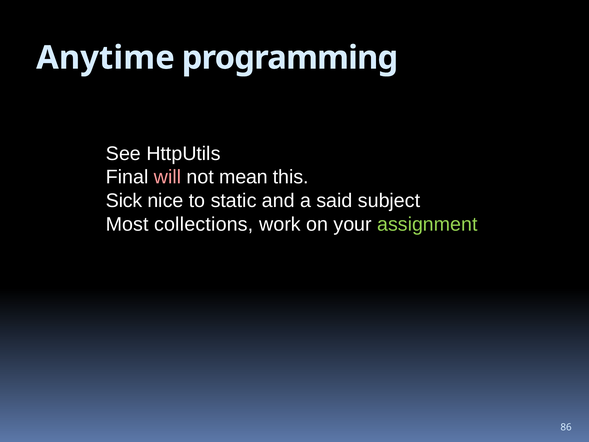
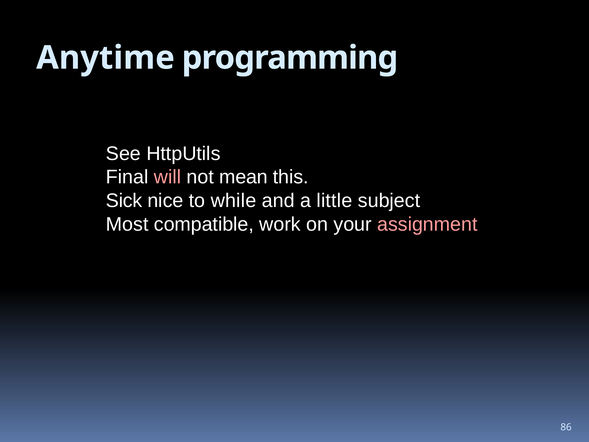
static: static -> while (234, 201)
said: said -> little (334, 201)
collections: collections -> compatible (204, 224)
assignment colour: light green -> pink (427, 224)
